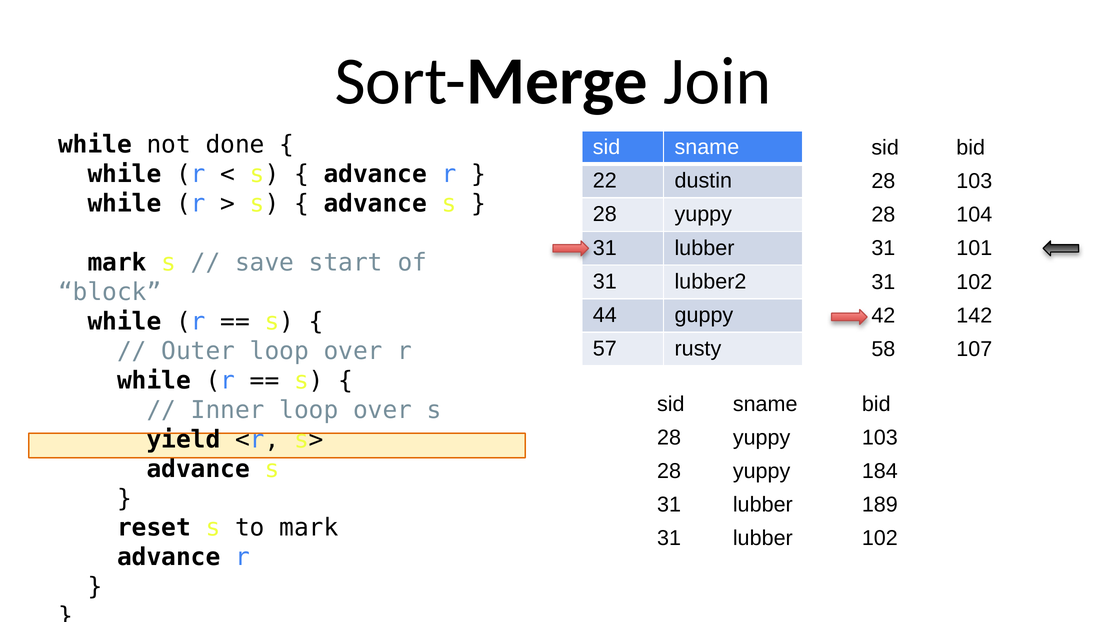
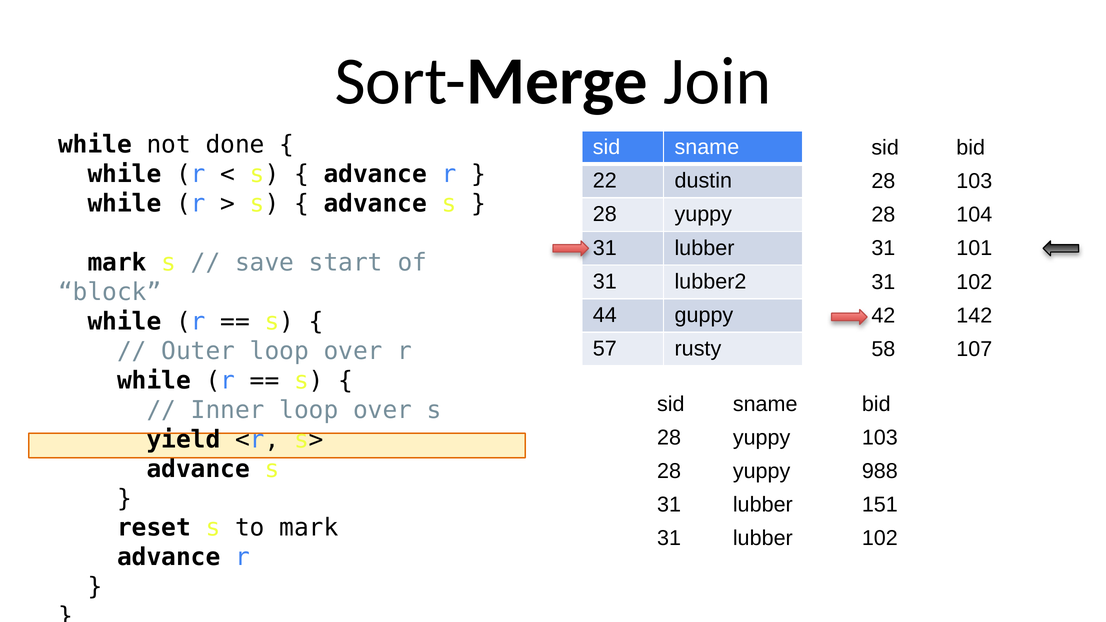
184: 184 -> 988 (880, 471)
189: 189 -> 151 (880, 505)
